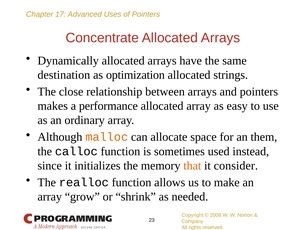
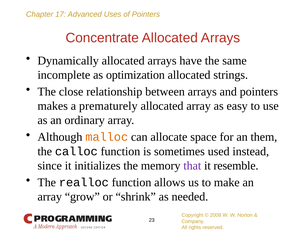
destination: destination -> incomplete (64, 75)
performance: performance -> prematurely (108, 106)
that colour: orange -> purple (192, 165)
consider: consider -> resemble (236, 165)
